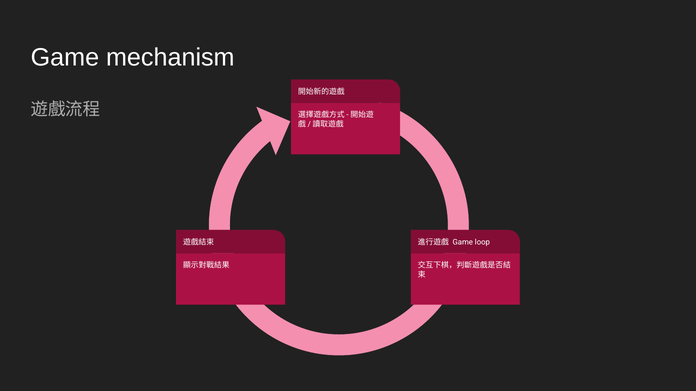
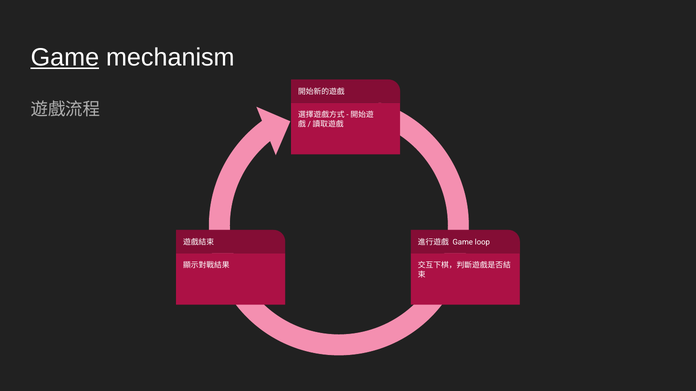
Game underline: none -> present (65, 58)
